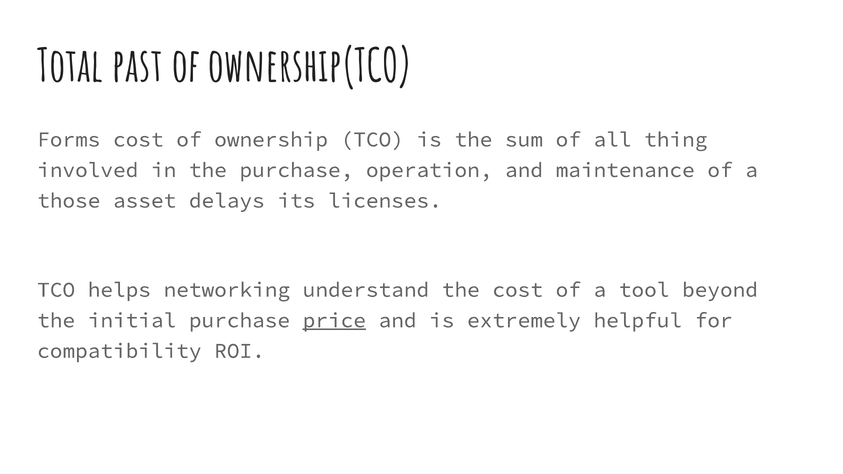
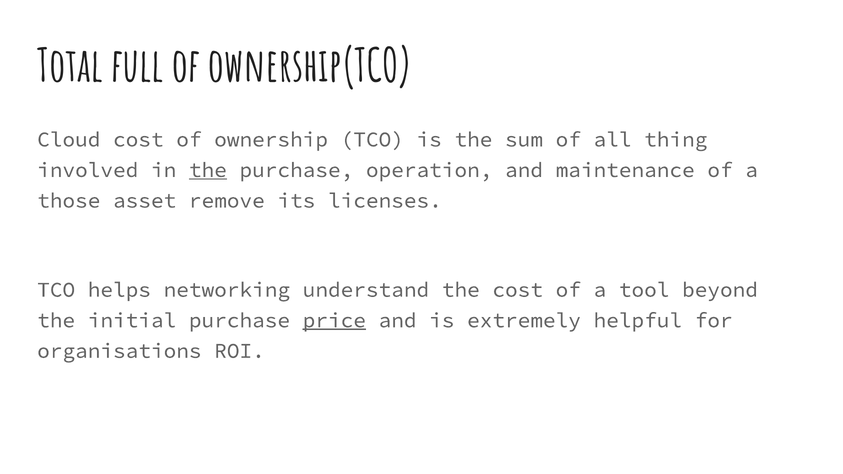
past: past -> full (138, 67)
Forms: Forms -> Cloud (69, 140)
the underline: none -> present (208, 170)
delays: delays -> remove (227, 201)
compatibility: compatibility -> organisations (119, 351)
